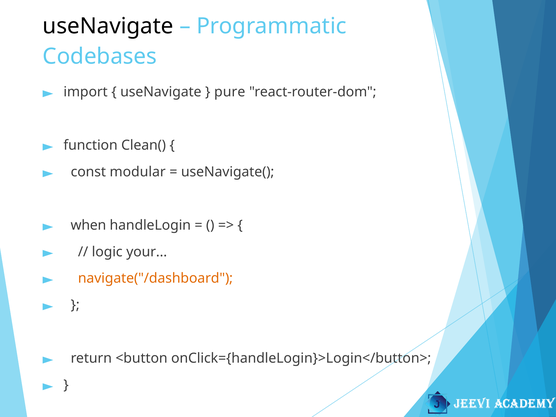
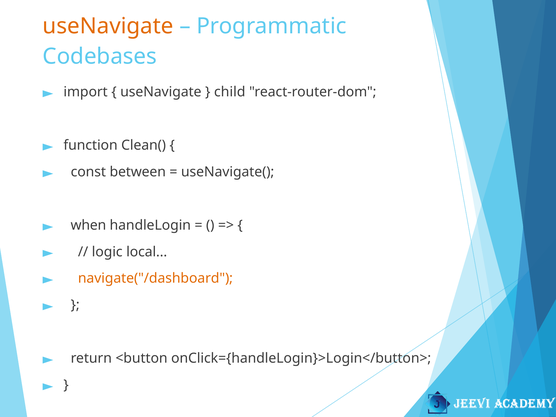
useNavigate colour: black -> orange (108, 26)
pure: pure -> child (230, 92)
modular: modular -> between (138, 172)
your: your -> local (147, 252)
